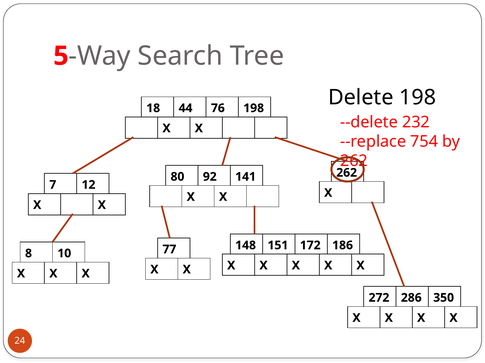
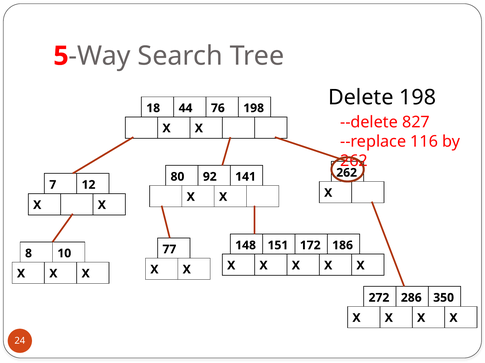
232: 232 -> 827 (416, 122)
754: 754 -> 116 (424, 142)
